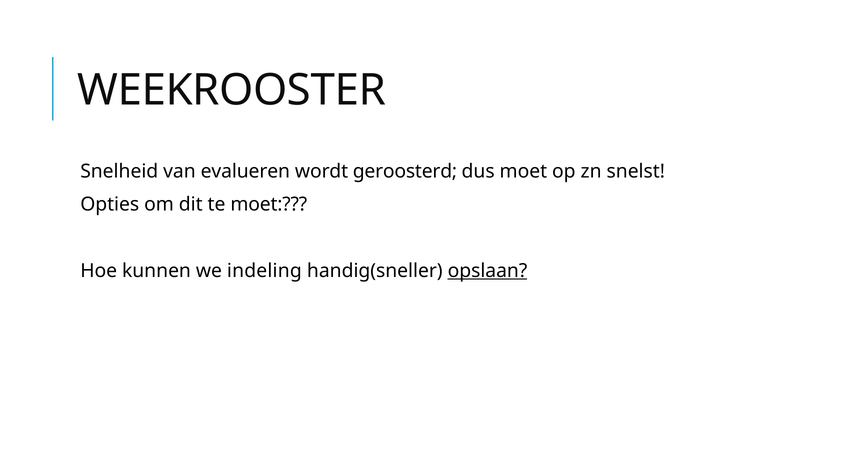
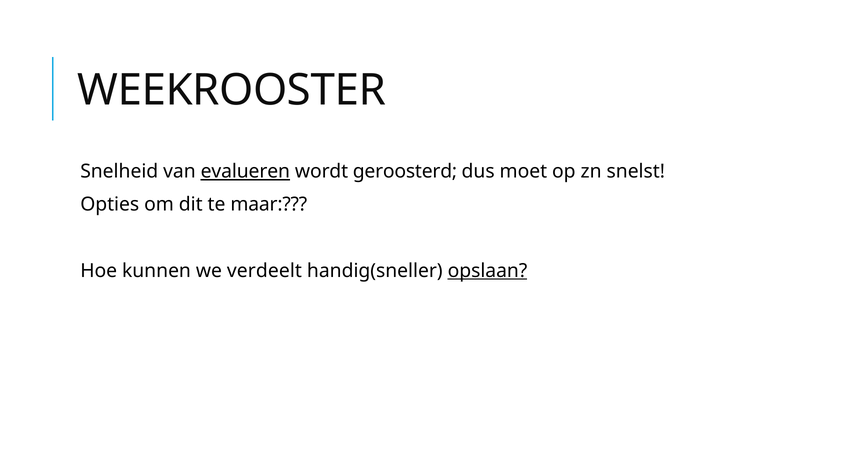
evalueren underline: none -> present (245, 172)
te moet: moet -> maar (269, 205)
indeling: indeling -> verdeelt (264, 271)
